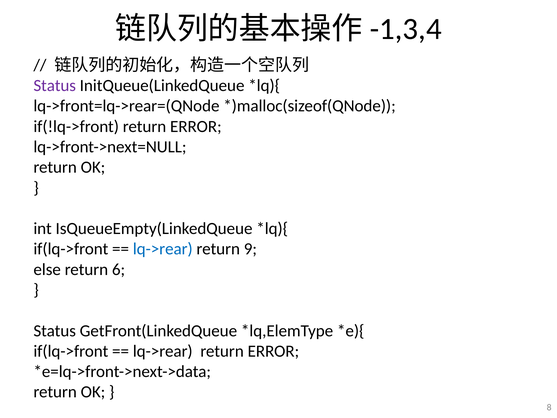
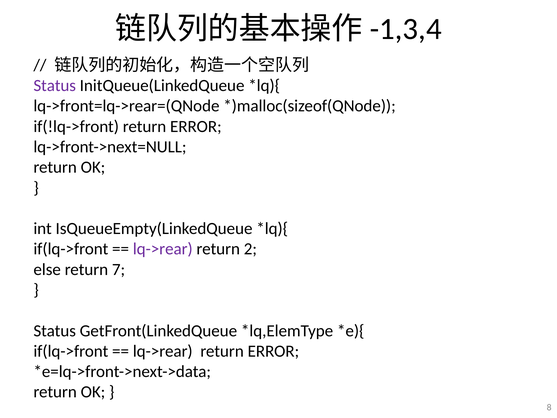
lq->rear colour: blue -> purple (163, 249)
9: 9 -> 2 (250, 249)
6: 6 -> 7 (119, 269)
